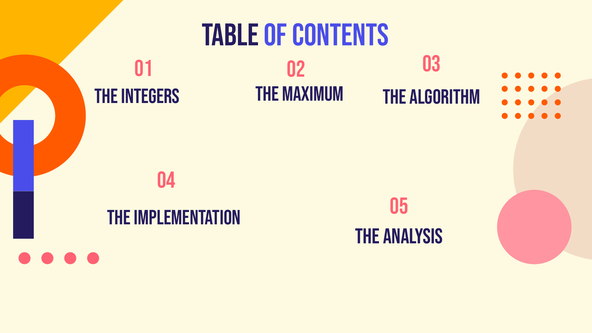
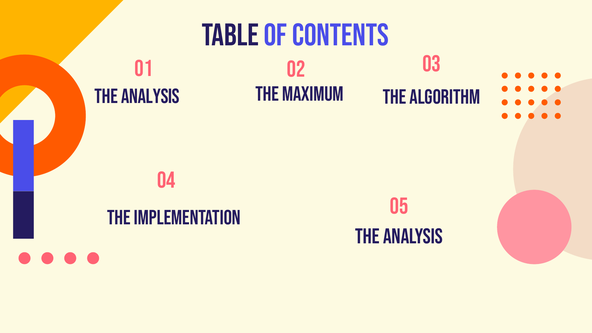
integers: integers -> analysis (150, 96)
